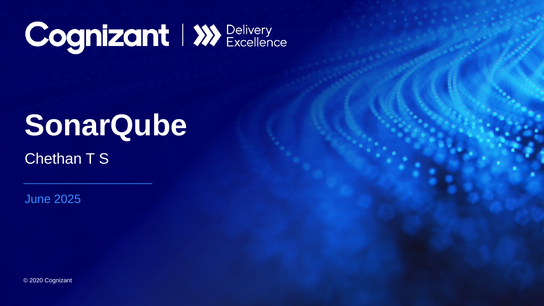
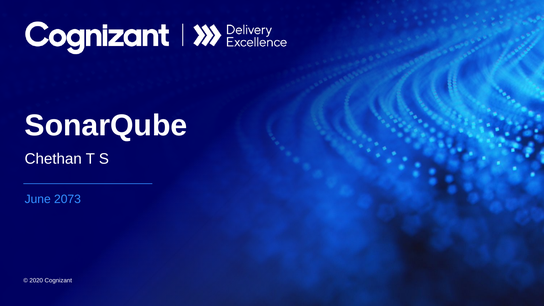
2025: 2025 -> 2073 (67, 199)
